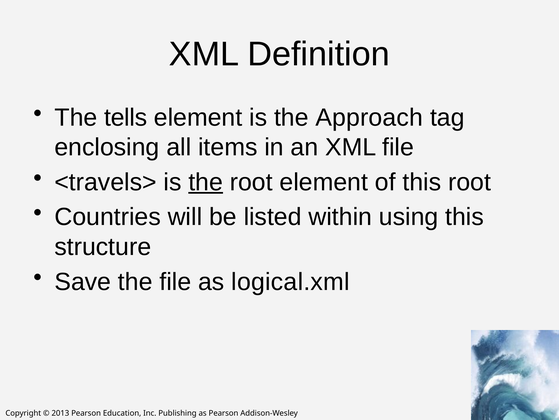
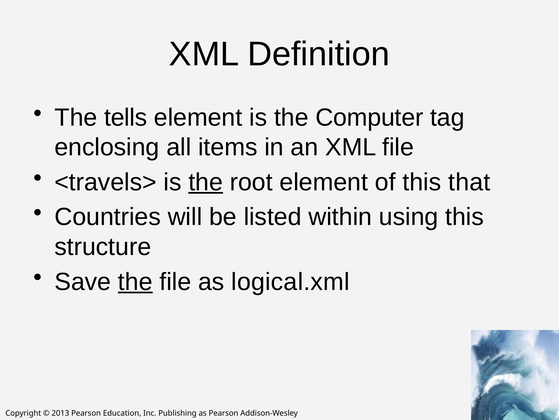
Approach: Approach -> Computer (369, 117)
this root: root -> that (469, 182)
the underline: none -> present (135, 281)
